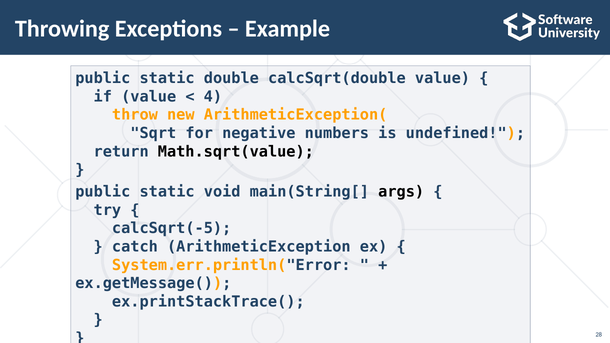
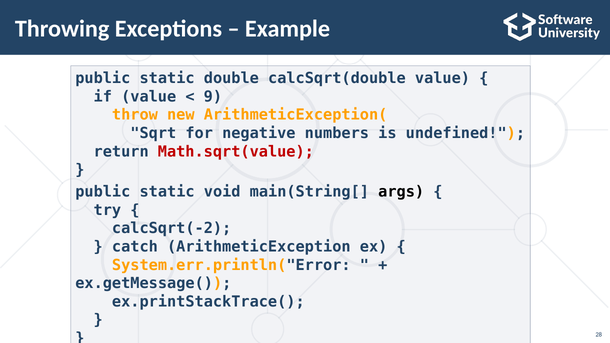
4: 4 -> 9 (213, 97)
Math.sqrt(value colour: black -> red (236, 152)
calcSqrt(-5: calcSqrt(-5 -> calcSqrt(-2 (172, 229)
